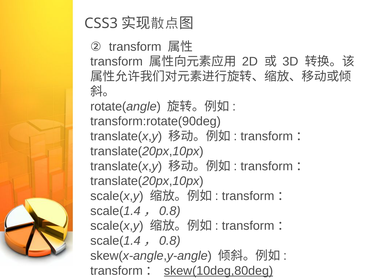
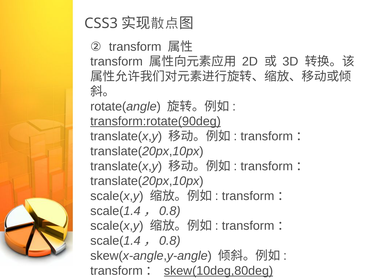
transform:rotate(90deg underline: none -> present (156, 121)
